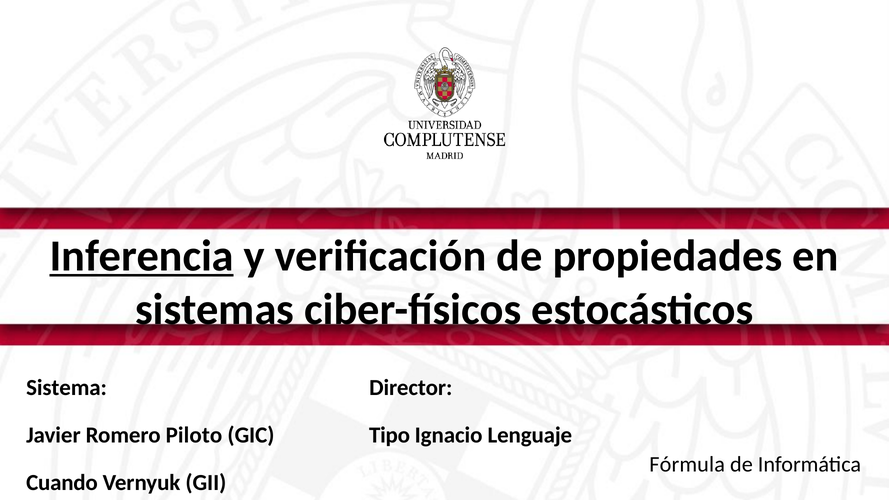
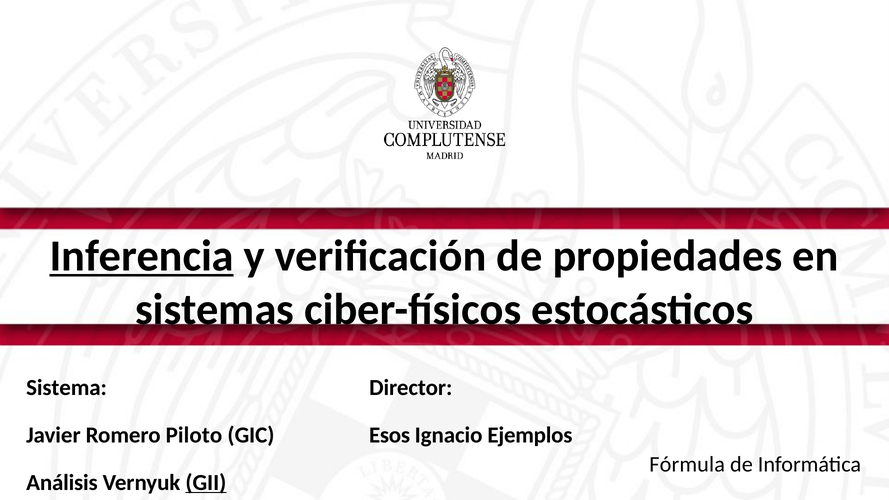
Tipo: Tipo -> Esos (390, 435)
Lenguaje: Lenguaje -> Ejemplos (530, 435)
Cuando: Cuando -> Análisis (62, 483)
GII underline: none -> present (206, 483)
